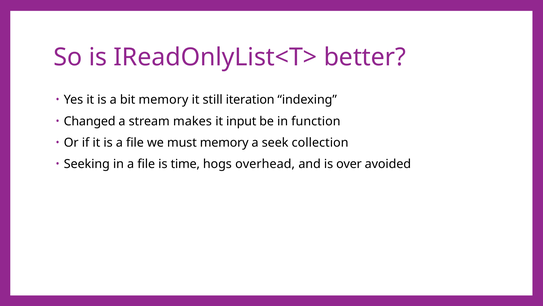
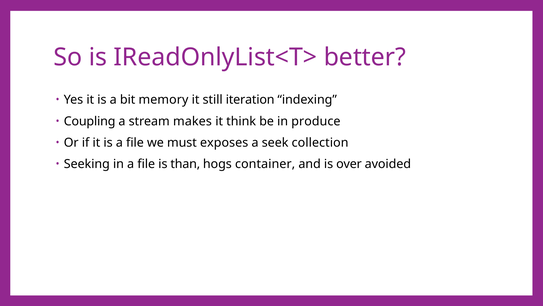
Changed: Changed -> Coupling (90, 121)
input: input -> think (241, 121)
function: function -> produce (316, 121)
must memory: memory -> exposes (224, 142)
time: time -> than (185, 164)
overhead: overhead -> container (265, 164)
